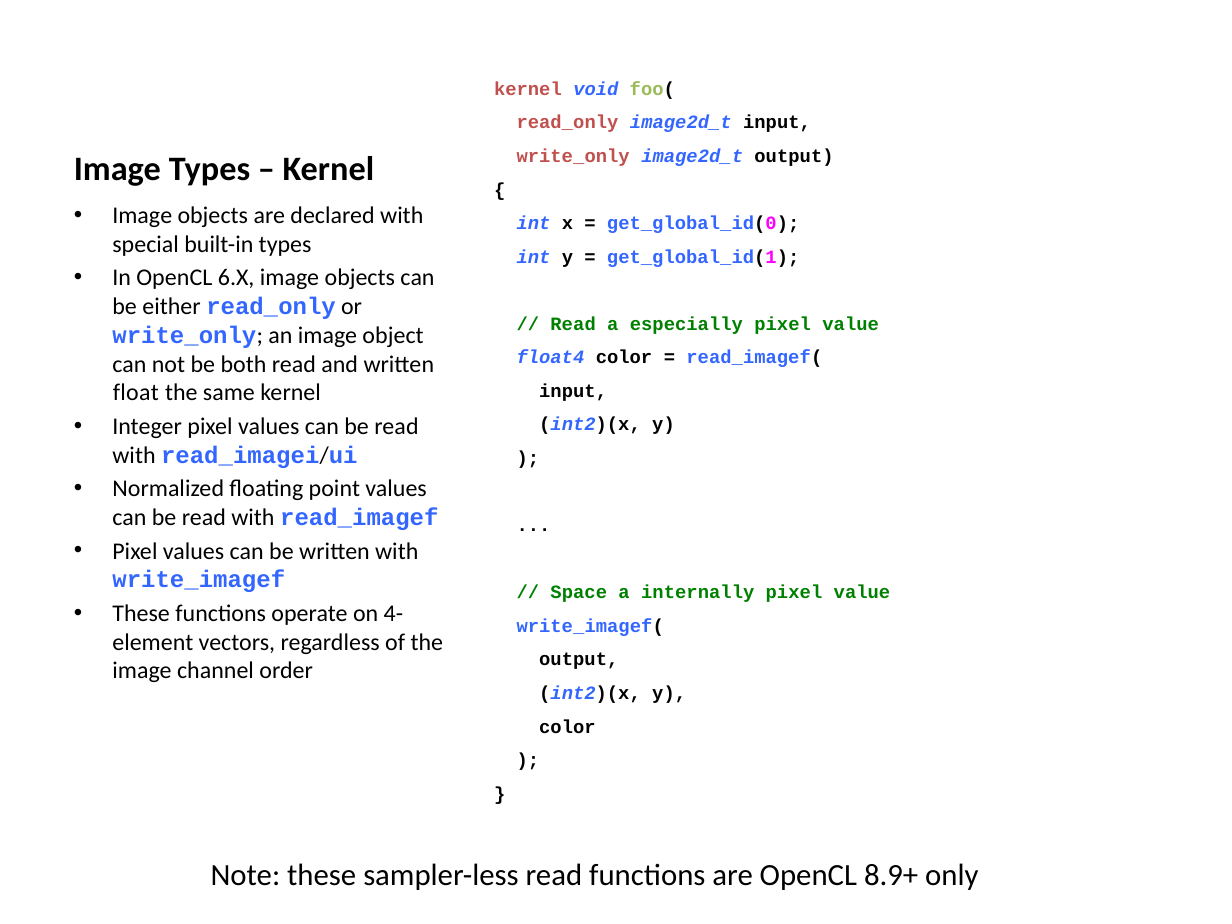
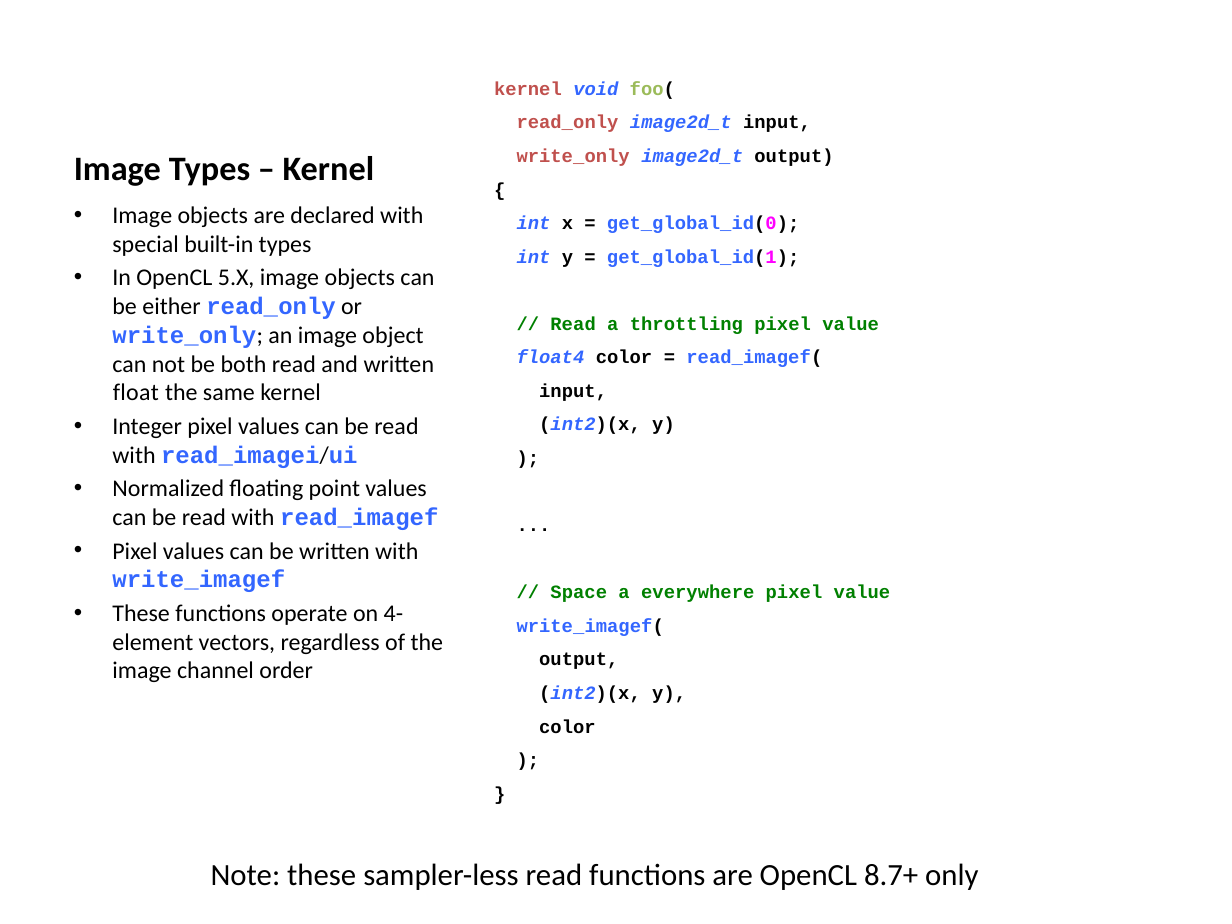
6.X: 6.X -> 5.X (236, 278)
especially: especially -> throttling (686, 324)
internally: internally -> everywhere (698, 593)
8.9+: 8.9+ -> 8.7+ (891, 875)
